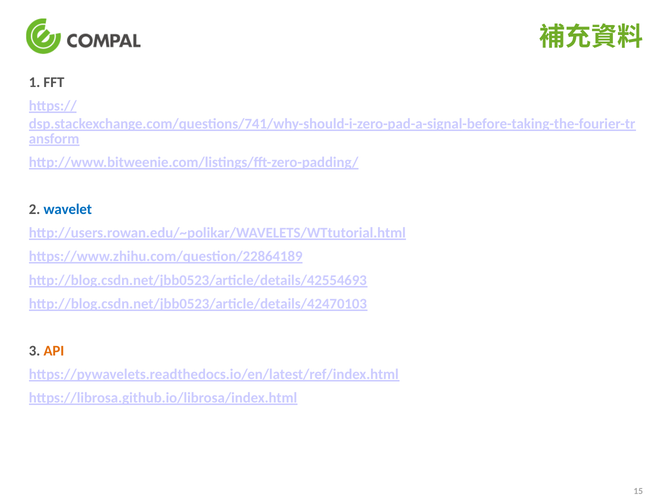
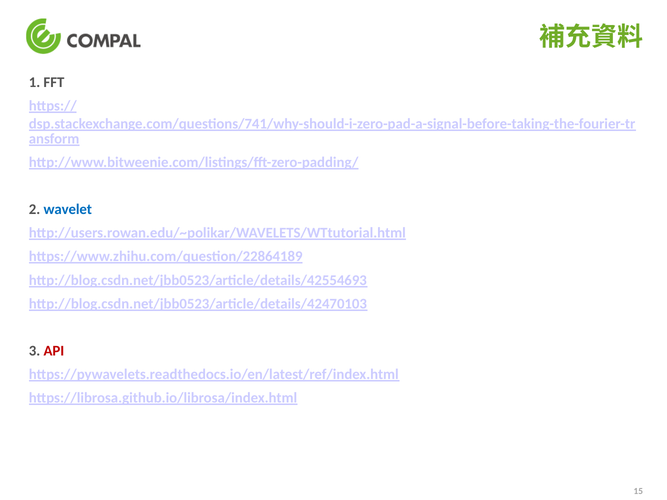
API colour: orange -> red (54, 351)
